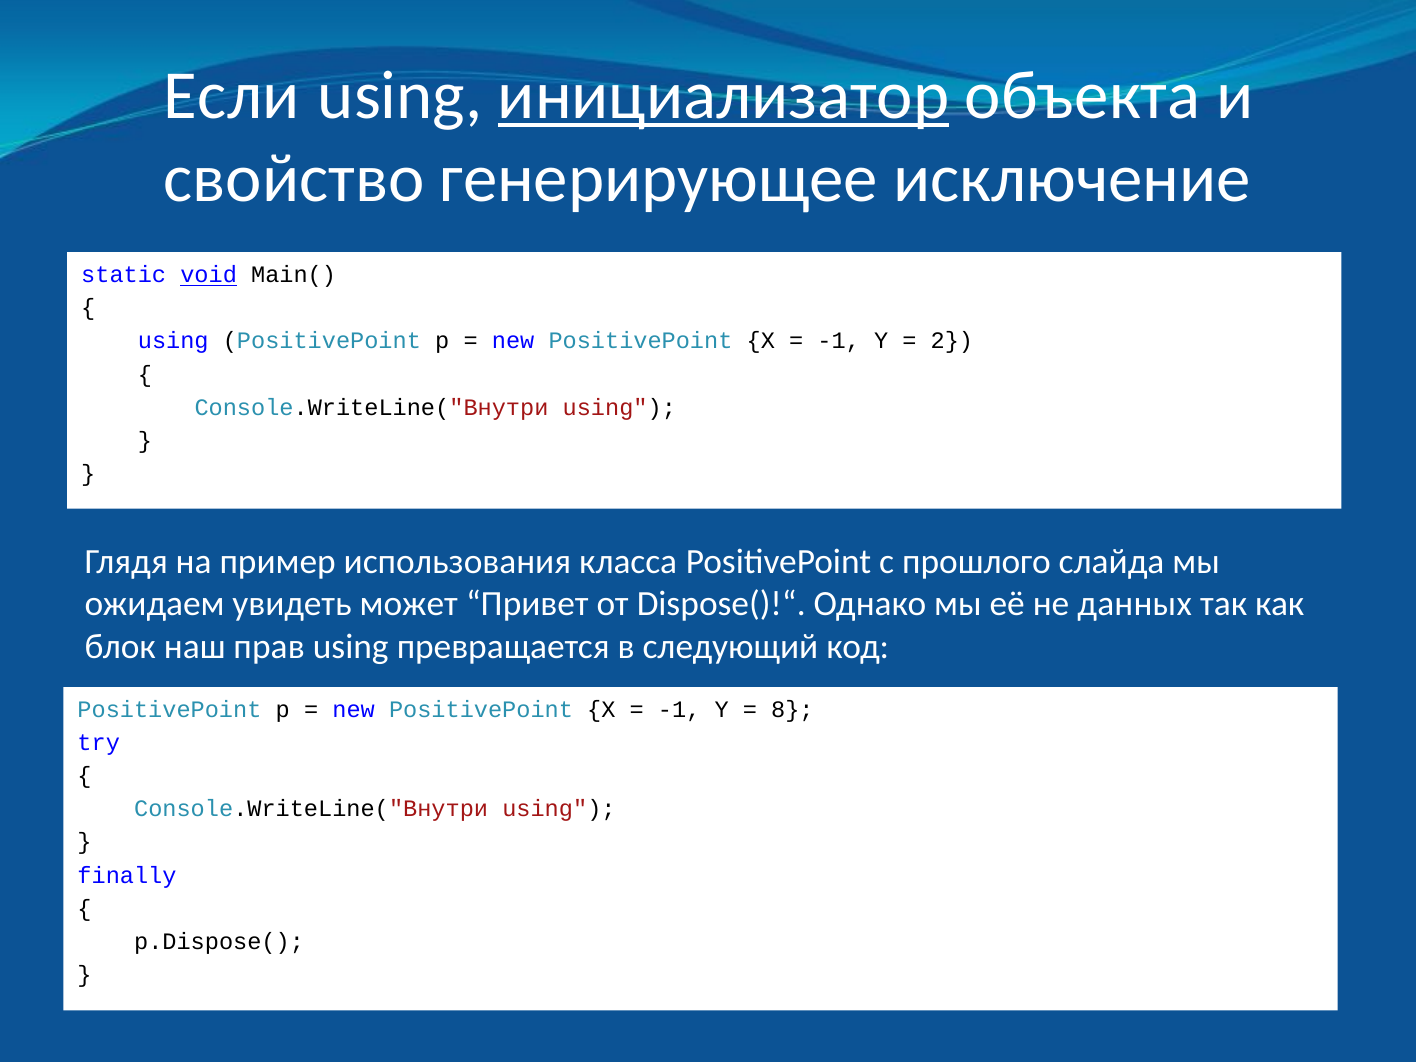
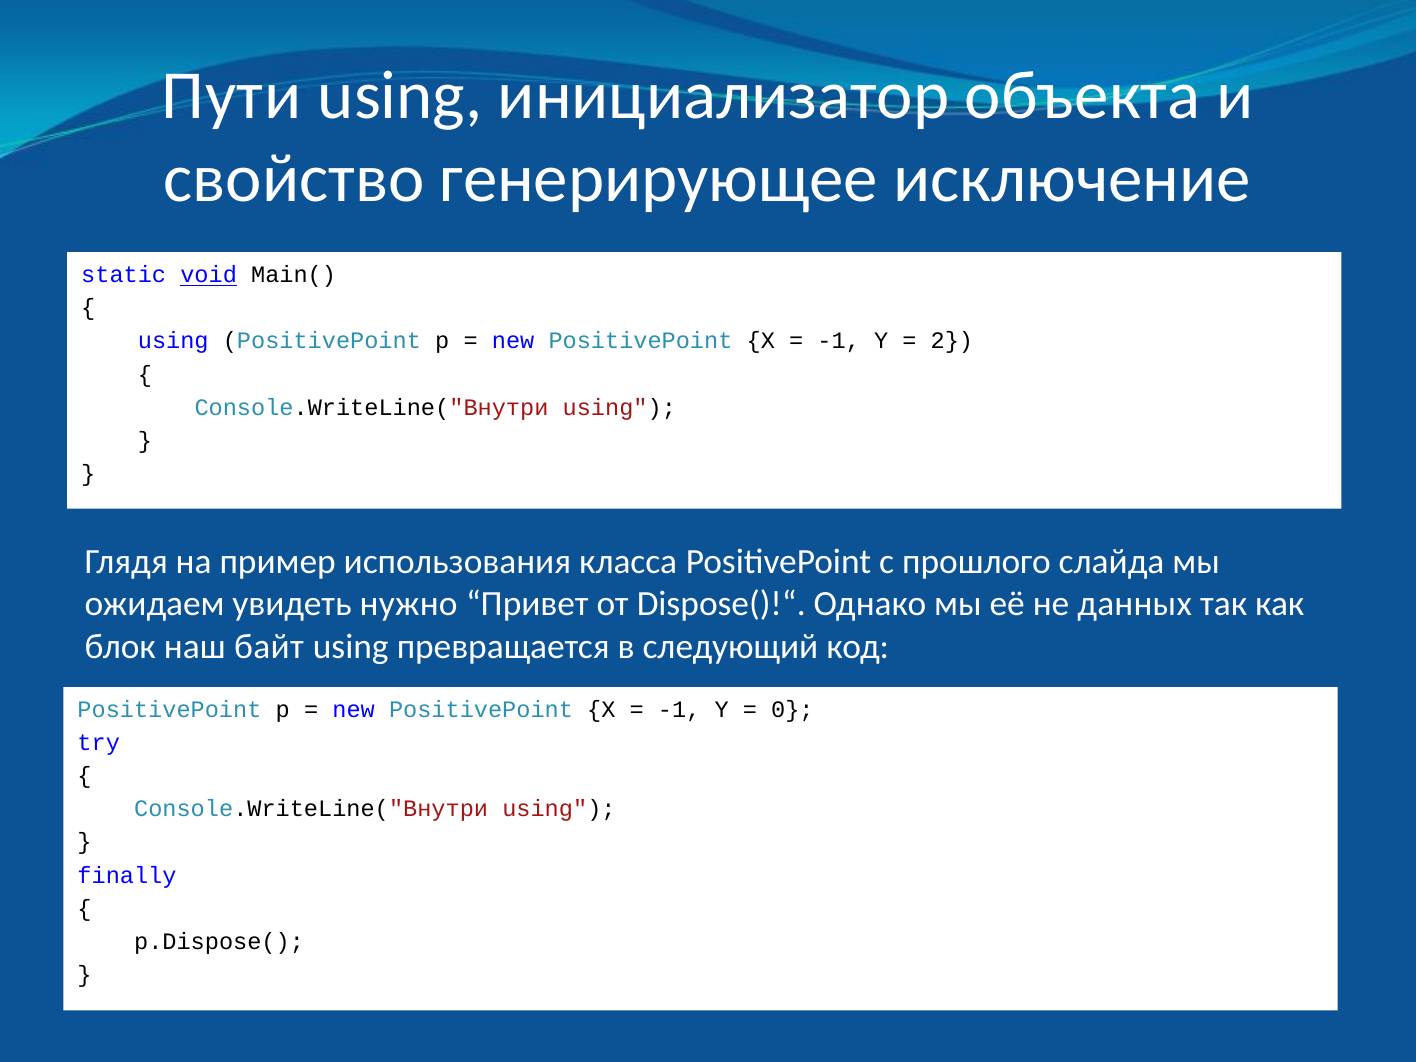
Если: Если -> Пути (232, 96)
инициализатор underline: present -> none (724, 96)
может: может -> нужно (409, 604)
прав: прав -> байт (269, 647)
8: 8 -> 0 (792, 710)
